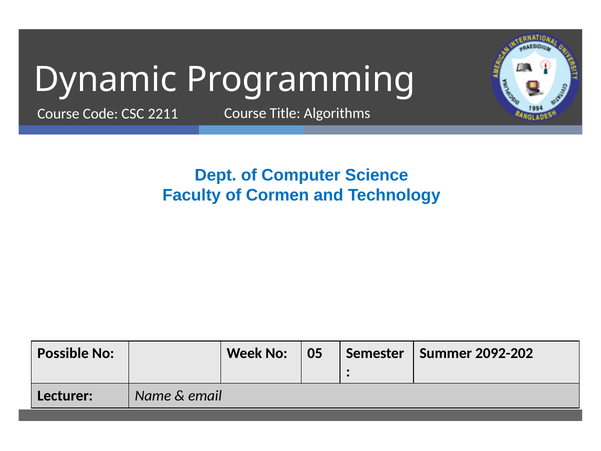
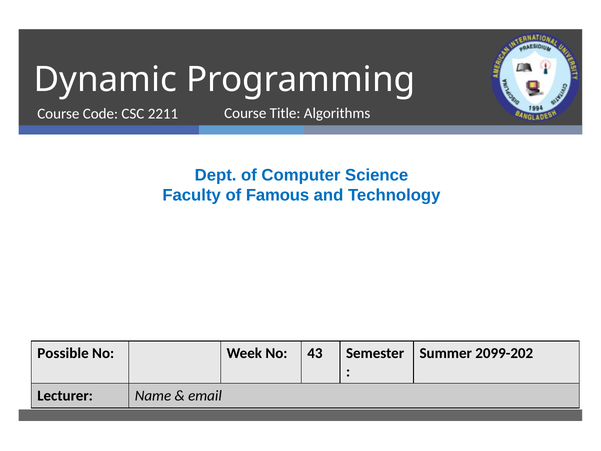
Cormen: Cormen -> Famous (278, 195)
05: 05 -> 43 (315, 353)
2092-202: 2092-202 -> 2099-202 (504, 353)
